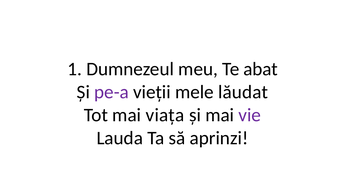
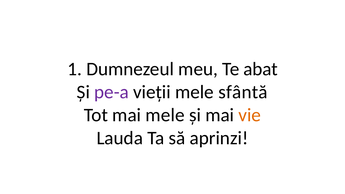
lăudat: lăudat -> sfântă (243, 92)
mai viața: viața -> mele (165, 115)
vie colour: purple -> orange (250, 115)
